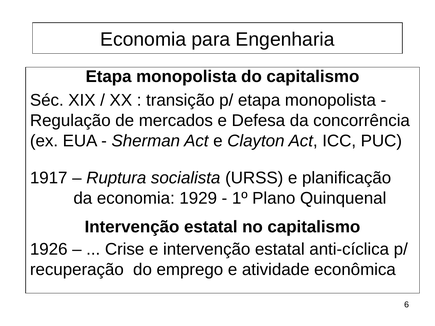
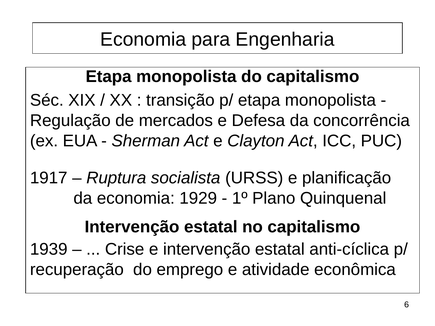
1926: 1926 -> 1939 (49, 249)
